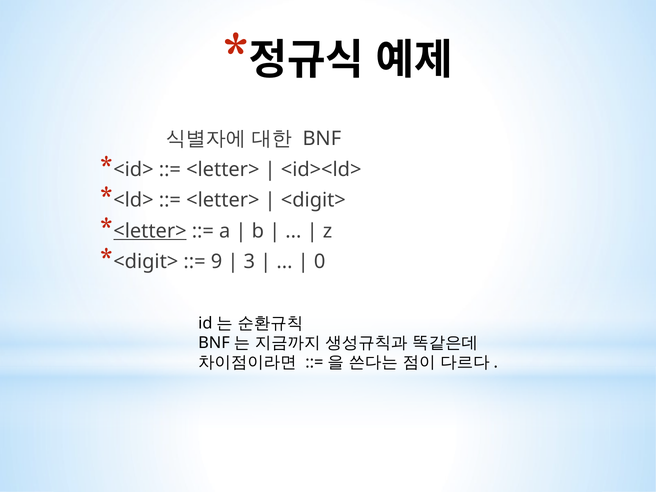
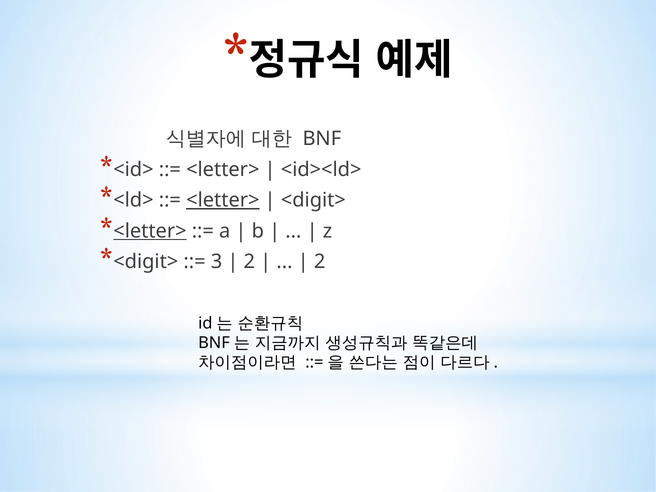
<letter> underline: none -> present (223, 200)
9: 9 -> 3 (217, 262)
3: 3 -> 2 (249, 262)
0: 0 -> 2 (320, 262)
